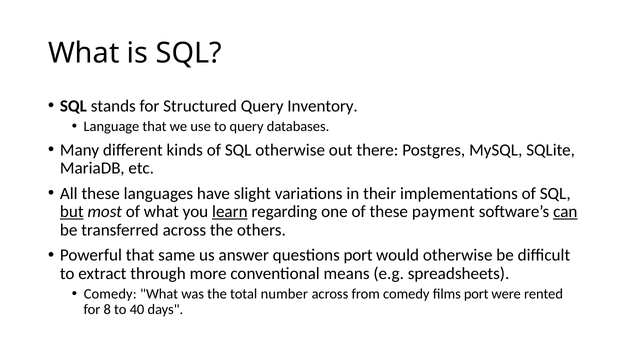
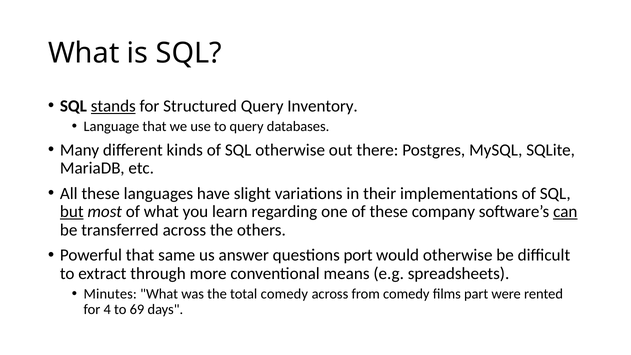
stands underline: none -> present (113, 106)
learn underline: present -> none (230, 212)
payment: payment -> company (443, 212)
Comedy: Comedy -> Minutes (110, 294)
total number: number -> comedy (284, 294)
films port: port -> part (476, 294)
8: 8 -> 4 (107, 310)
40: 40 -> 69 (137, 310)
